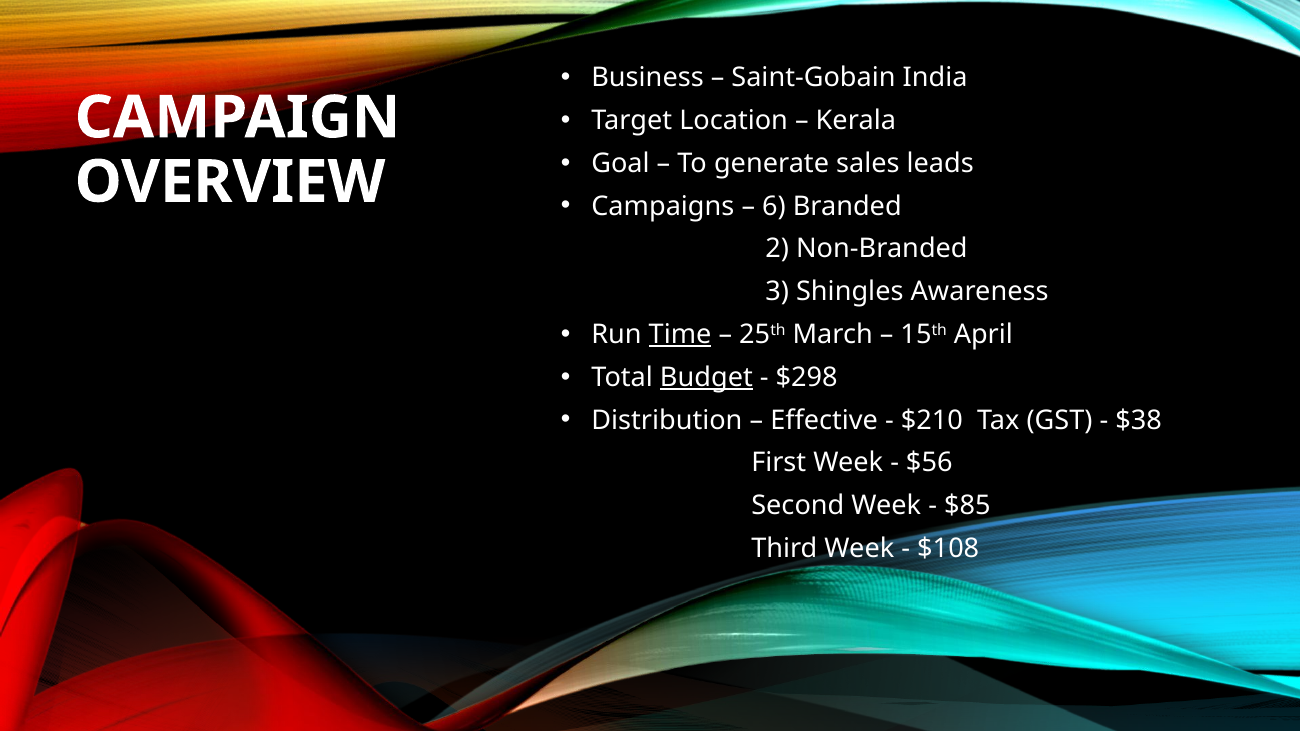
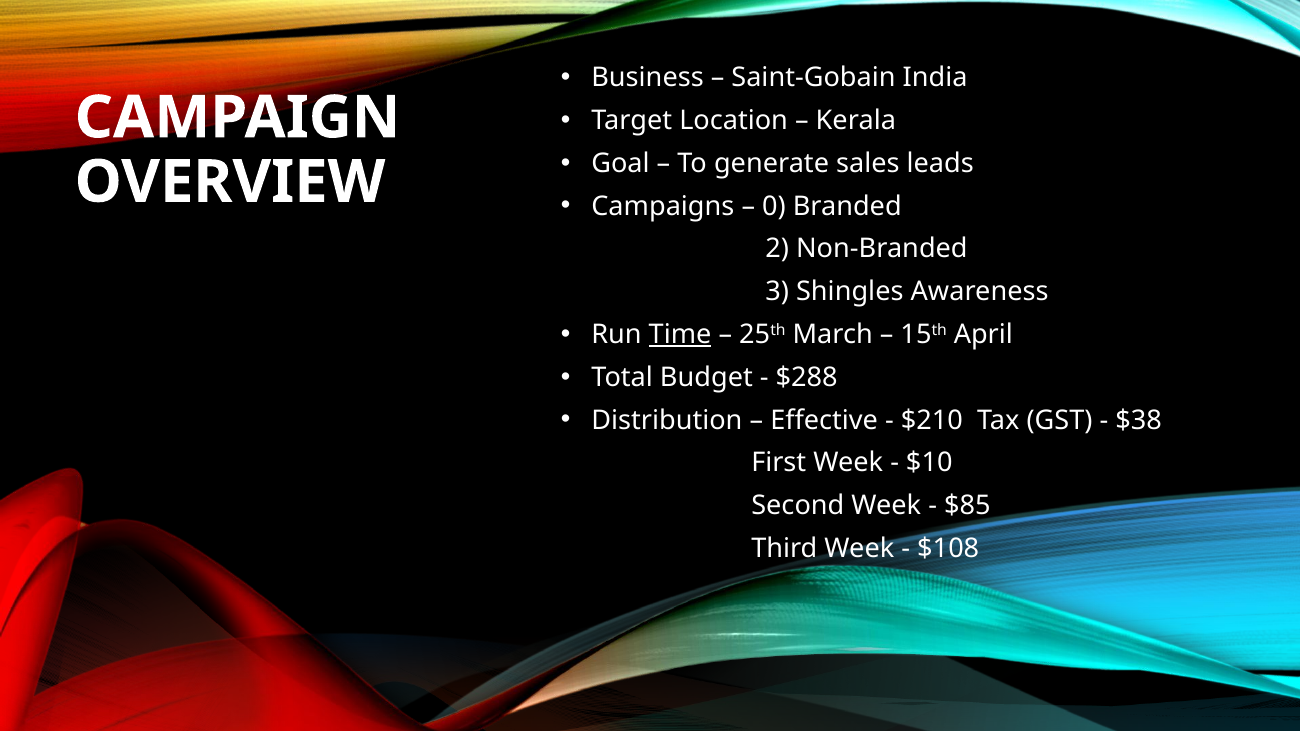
6: 6 -> 0 (774, 206)
Budget underline: present -> none (706, 377)
$298: $298 -> $288 (807, 377)
$56: $56 -> $10 (929, 463)
